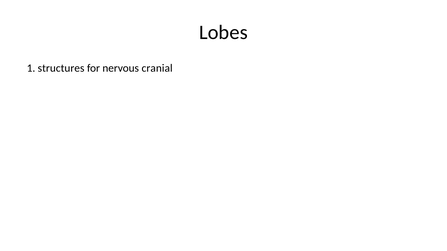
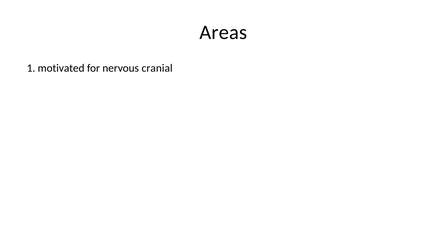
Lobes: Lobes -> Areas (223, 32)
structures: structures -> motivated (61, 68)
